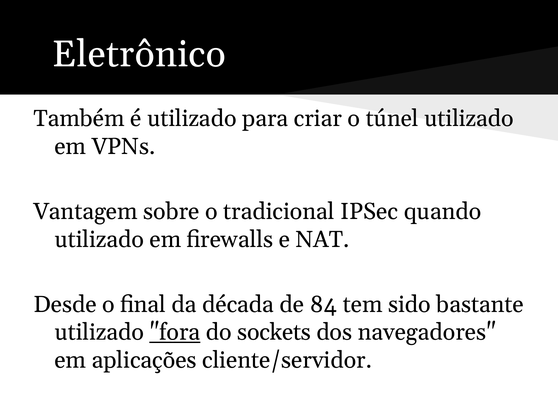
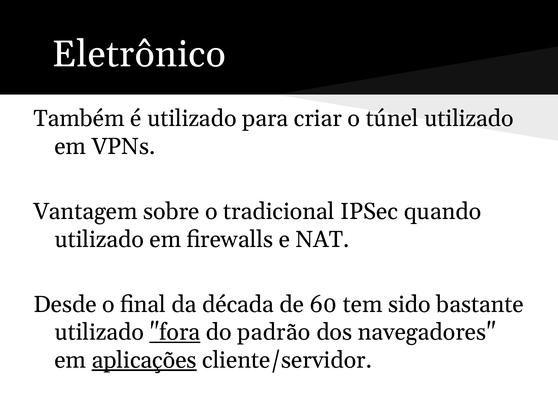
84: 84 -> 60 (323, 305)
sockets: sockets -> padrão (274, 333)
aplicações underline: none -> present (144, 361)
